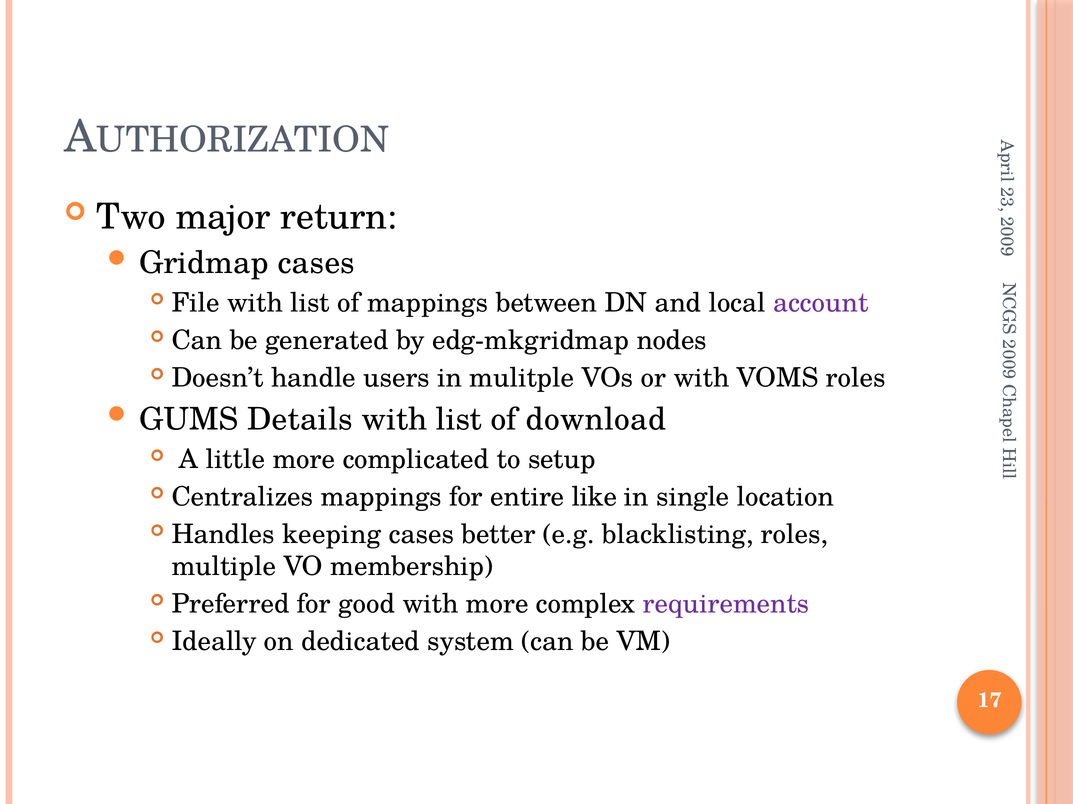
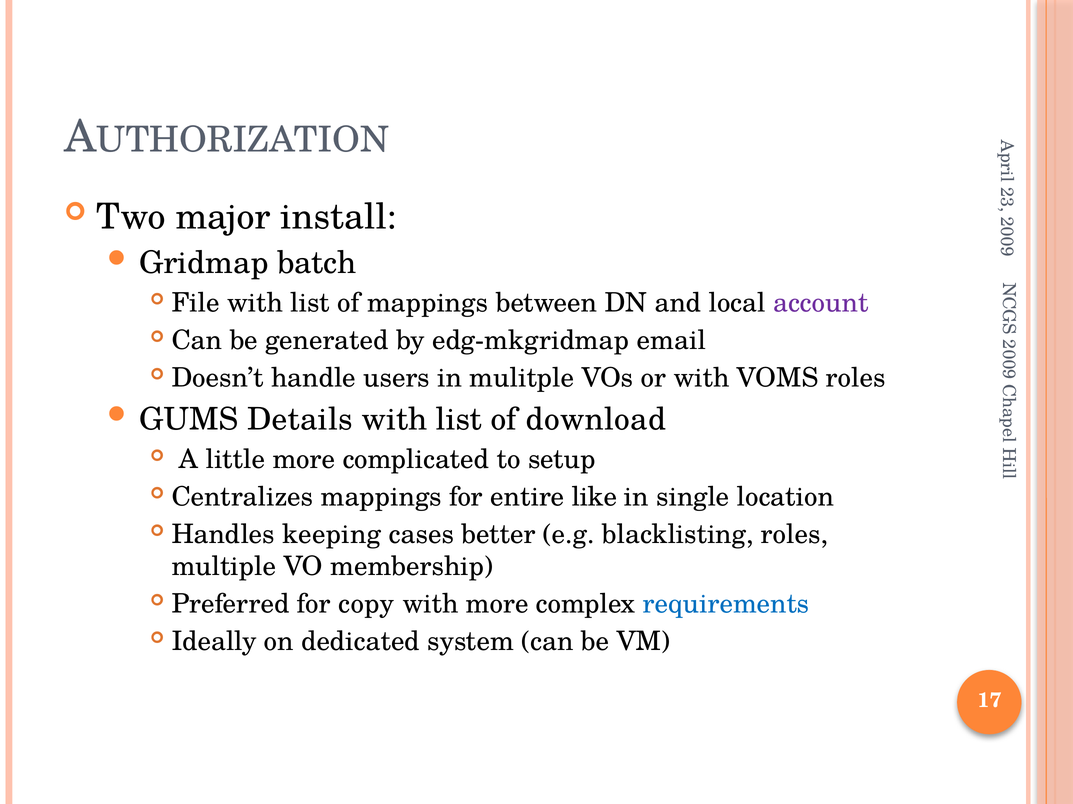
return: return -> install (339, 217)
Gridmap cases: cases -> batch (317, 263)
nodes: nodes -> email (671, 341)
good: good -> copy (366, 604)
requirements colour: purple -> blue (726, 604)
